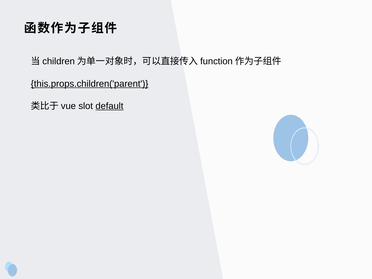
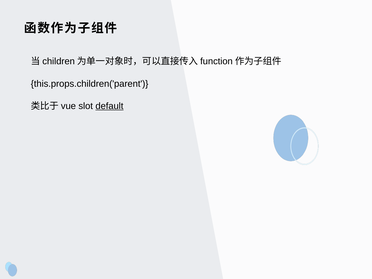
this.props.children('parent underline: present -> none (90, 84)
